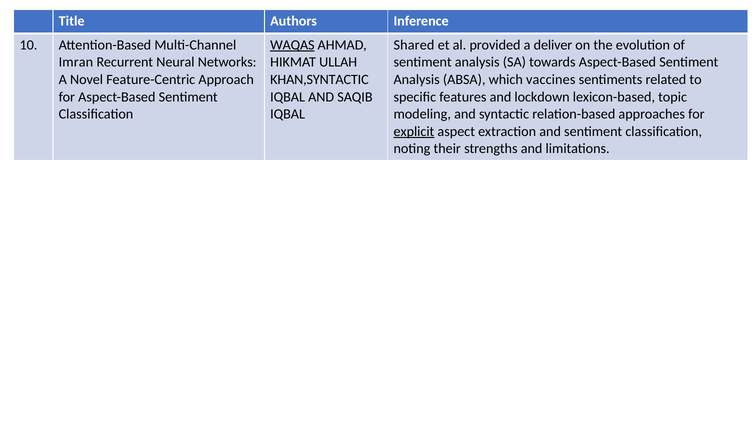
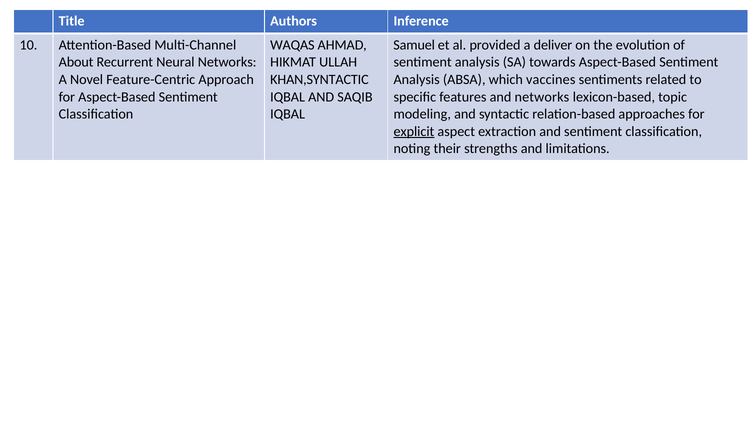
WAQAS underline: present -> none (292, 45)
Shared: Shared -> Samuel (414, 45)
Imran: Imran -> About (76, 62)
and lockdown: lockdown -> networks (542, 97)
